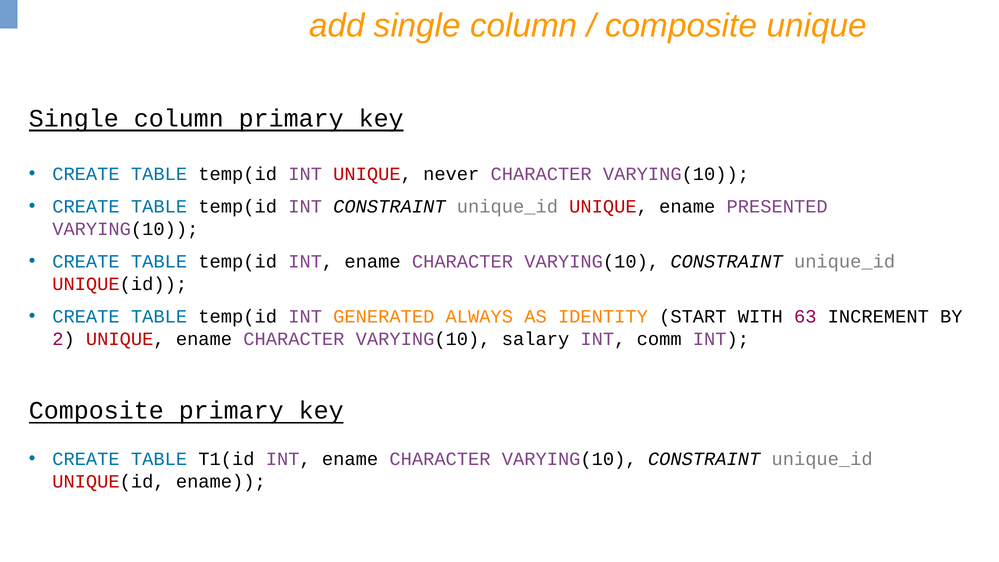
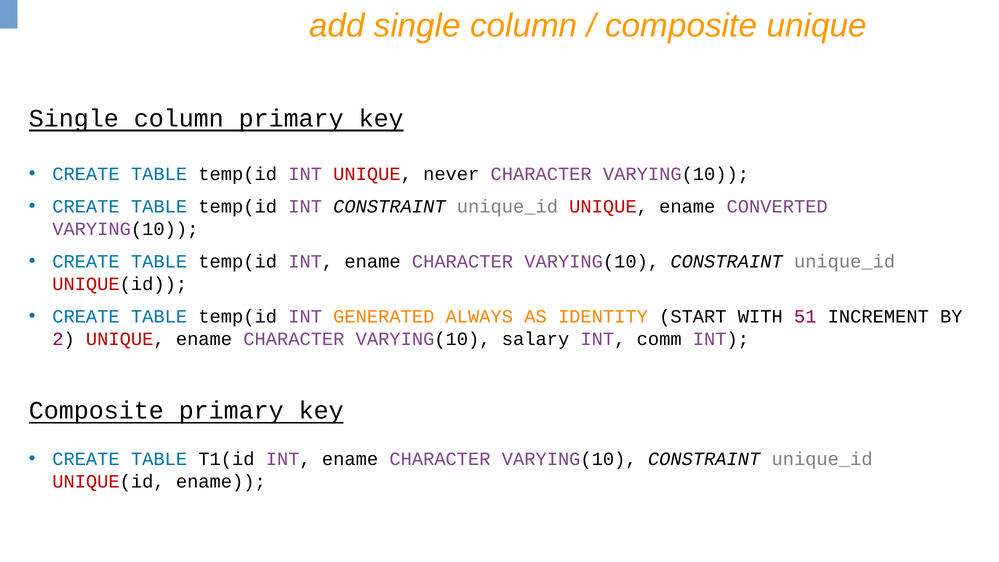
PRESENTED: PRESENTED -> CONVERTED (777, 207)
63: 63 -> 51 (805, 316)
